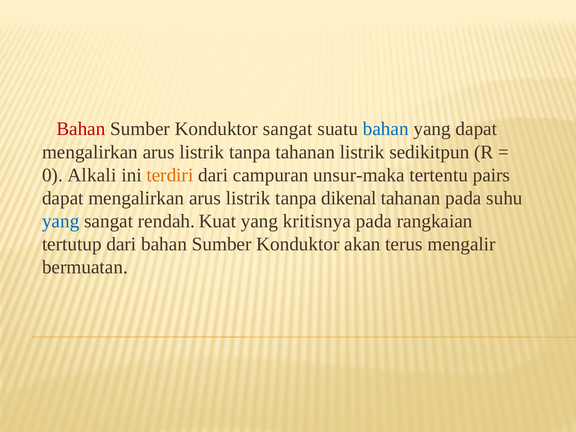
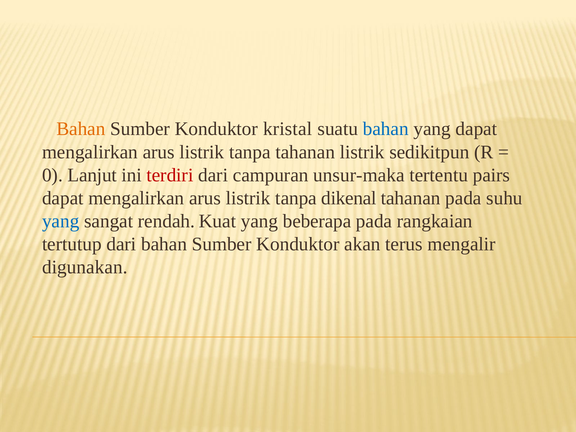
Bahan colour: red -> orange (81, 129)
Konduktor sangat: sangat -> kristal (288, 129)
Alkali: Alkali -> Lanjut (92, 175)
terdiri colour: orange -> red (170, 175)
kritisnya: kritisnya -> beberapa (317, 221)
bermuatan: bermuatan -> digunakan (85, 267)
